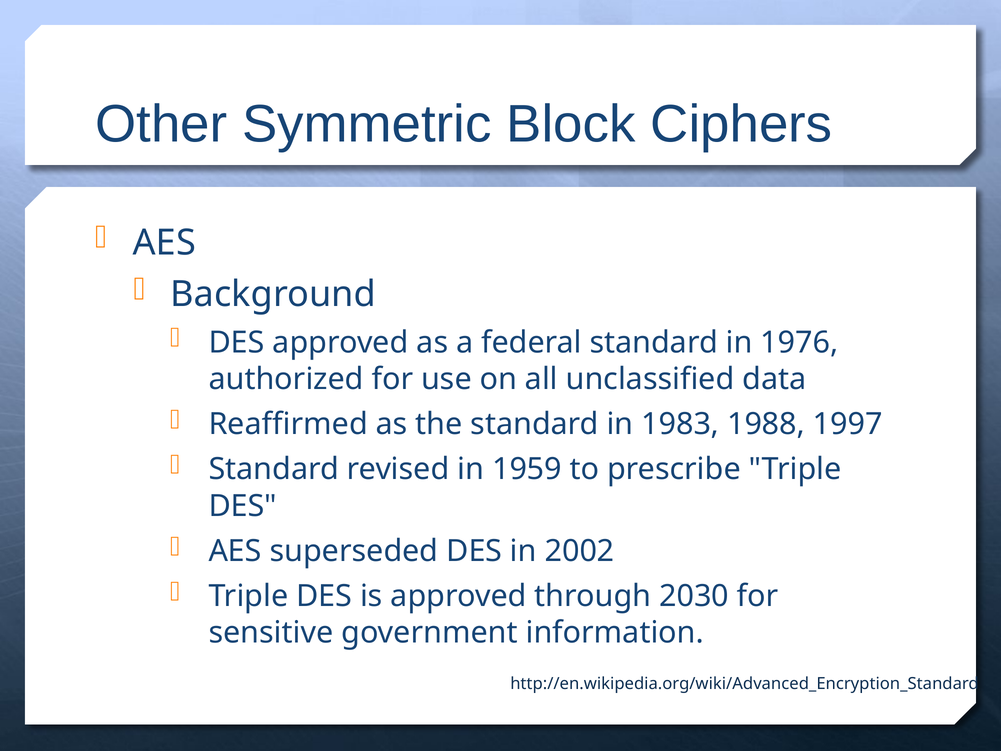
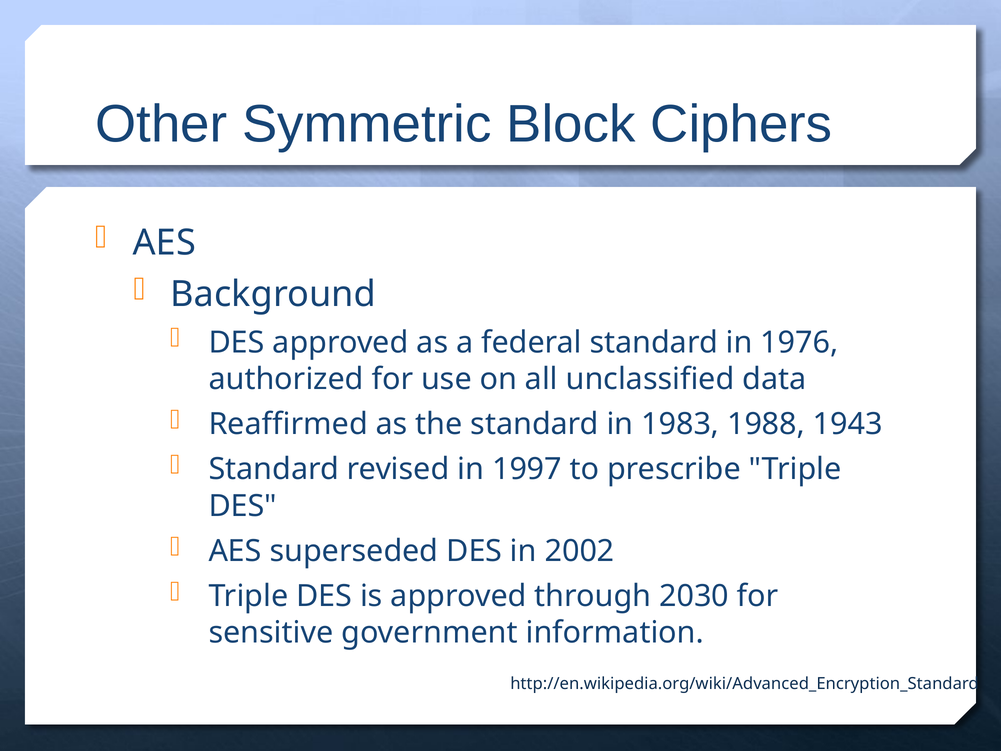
1997: 1997 -> 1943 (848, 424)
1959: 1959 -> 1997 (527, 469)
